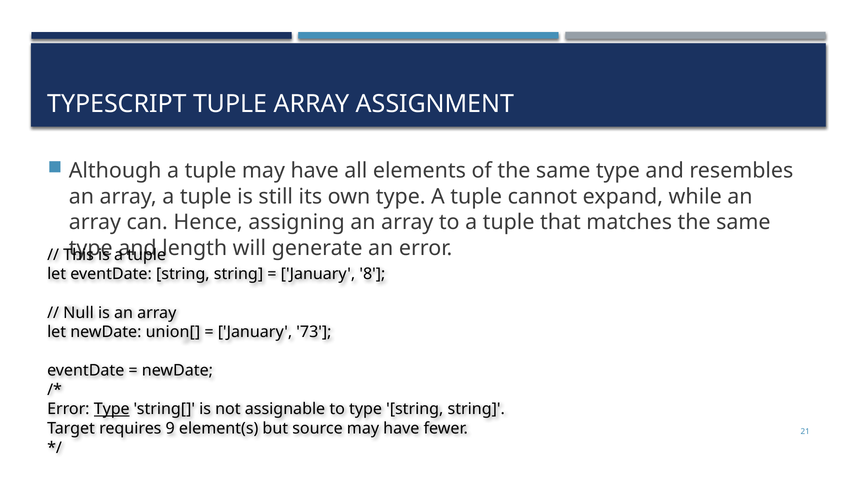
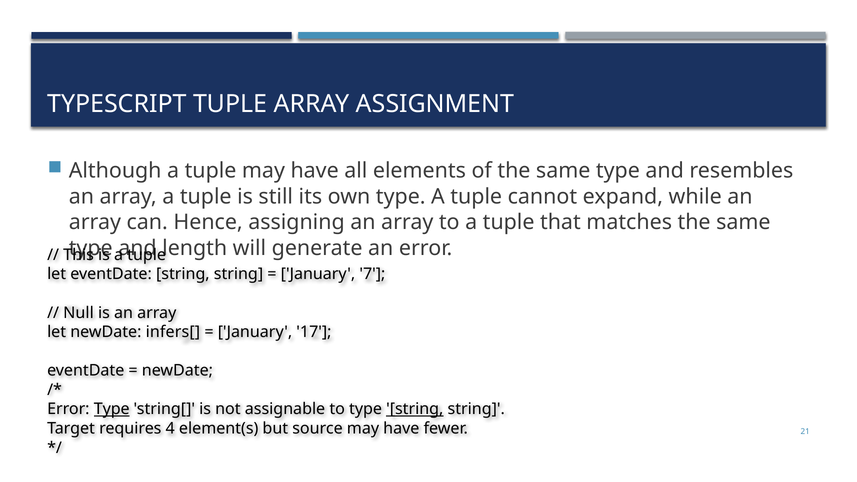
8: 8 -> 7 (372, 274)
union[: union[ -> infers[ (173, 332)
73: 73 -> 17 (314, 332)
string underline: none -> present (415, 409)
9: 9 -> 4 (170, 428)
